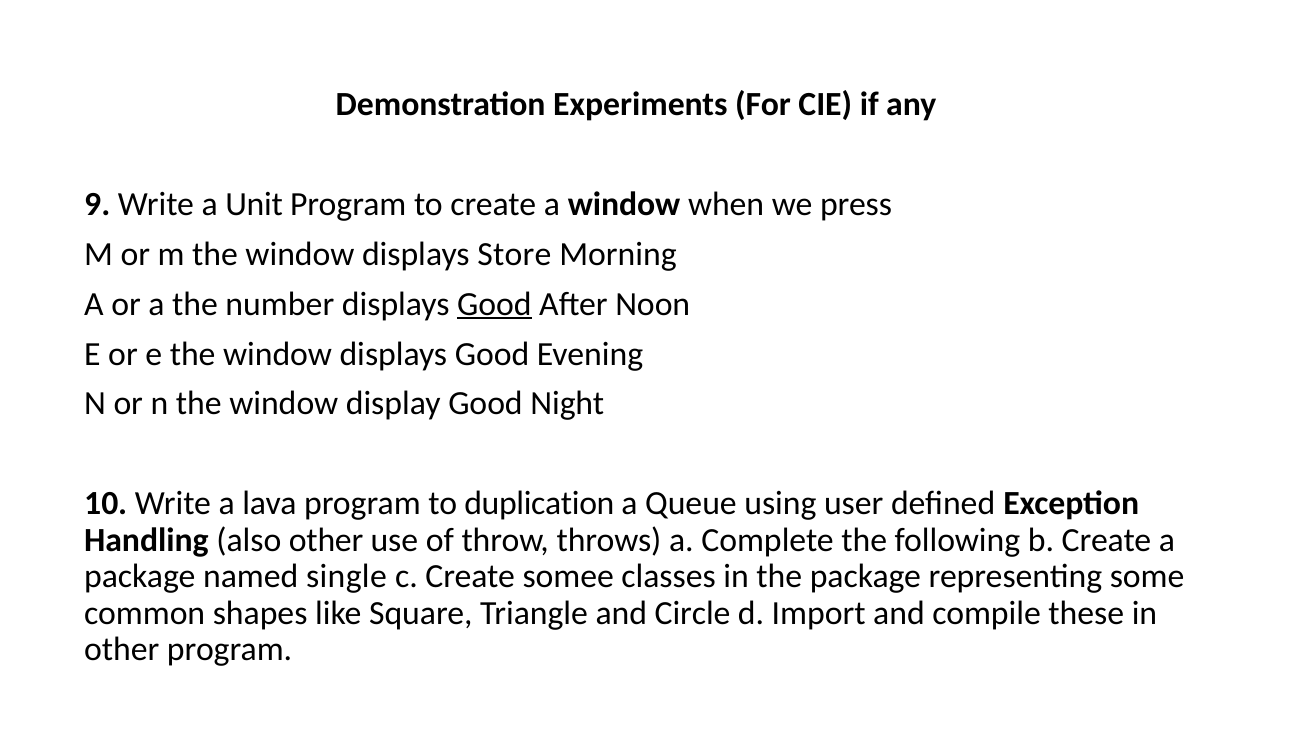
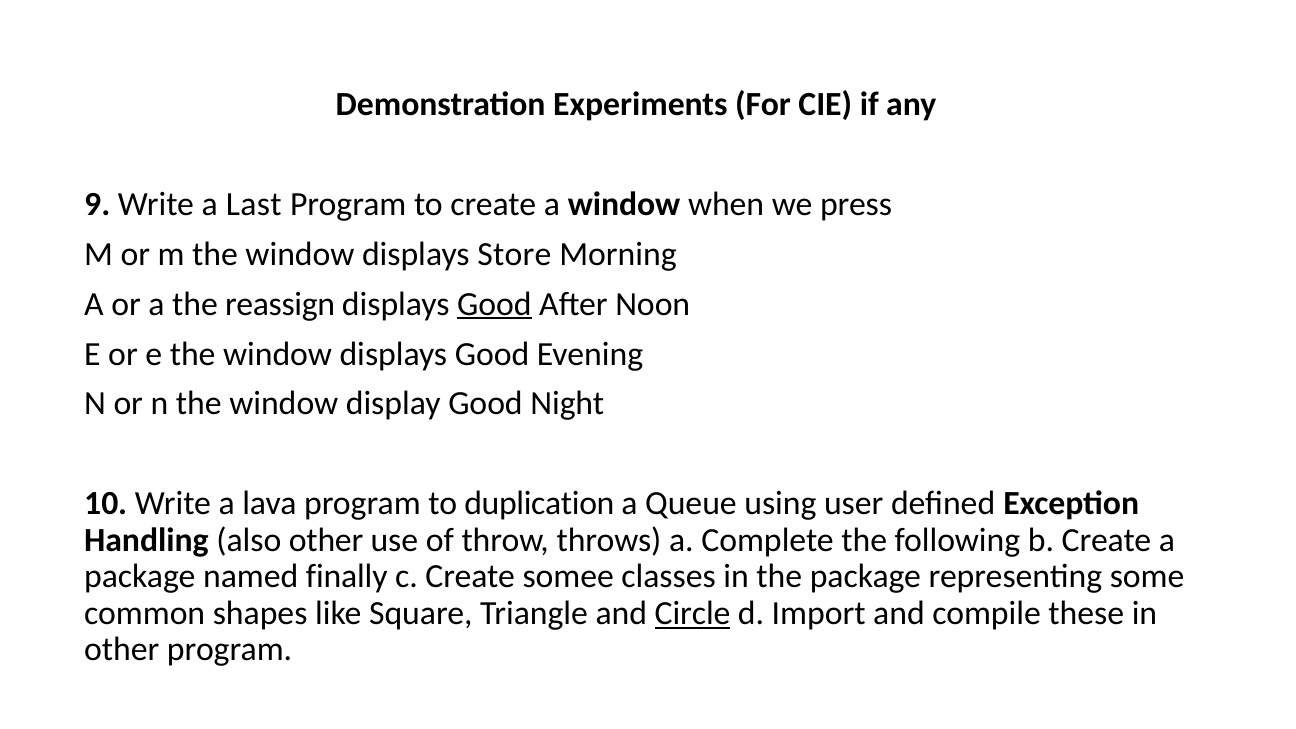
Unit: Unit -> Last (254, 204)
number: number -> reassign (280, 304)
single: single -> finally (347, 577)
Circle underline: none -> present (693, 613)
